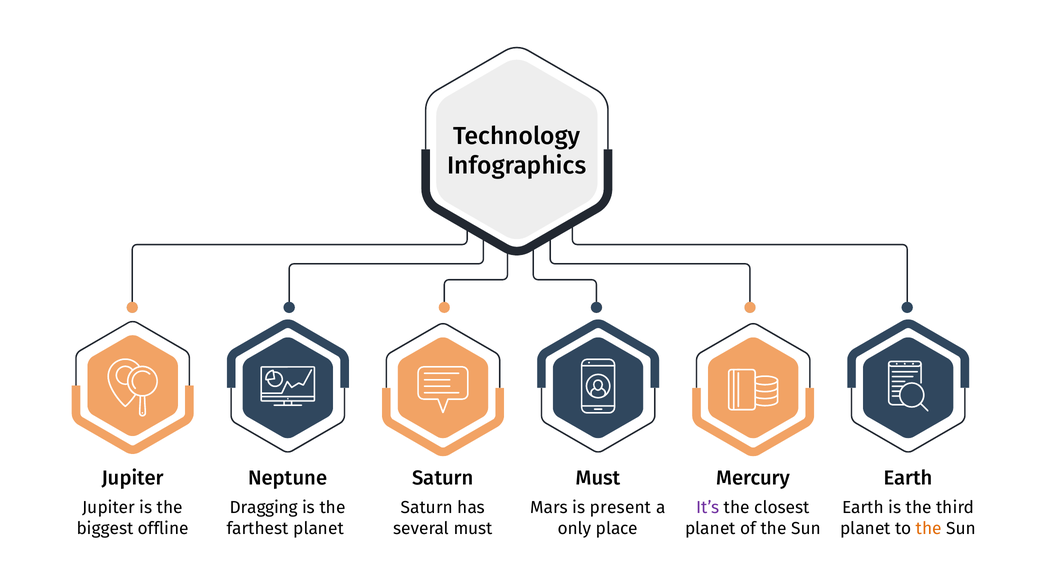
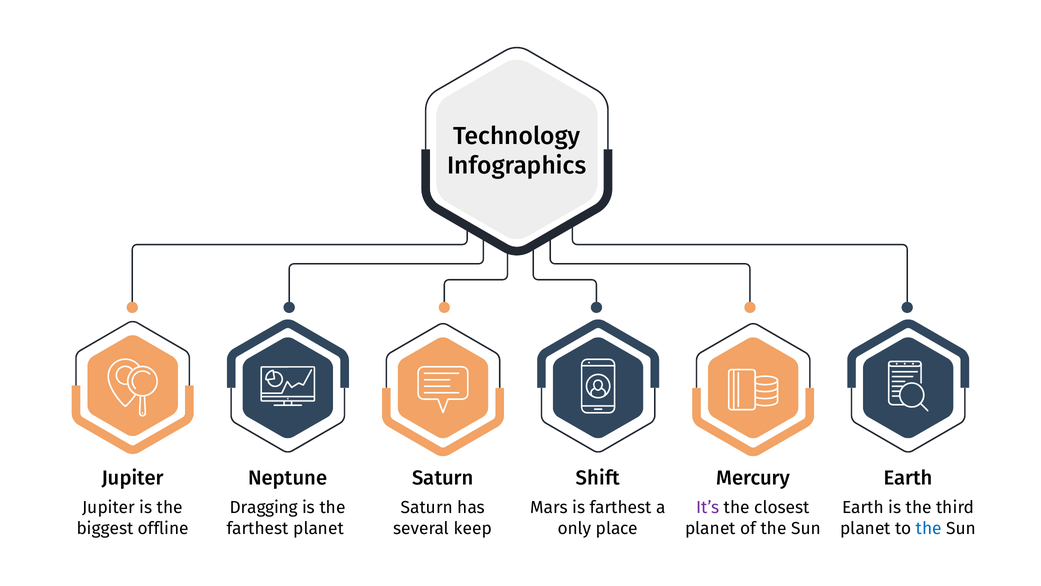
Must: Must -> Shift (598, 478)
is present: present -> farthest (621, 507)
several must: must -> keep (473, 528)
the colour: orange -> blue (929, 528)
